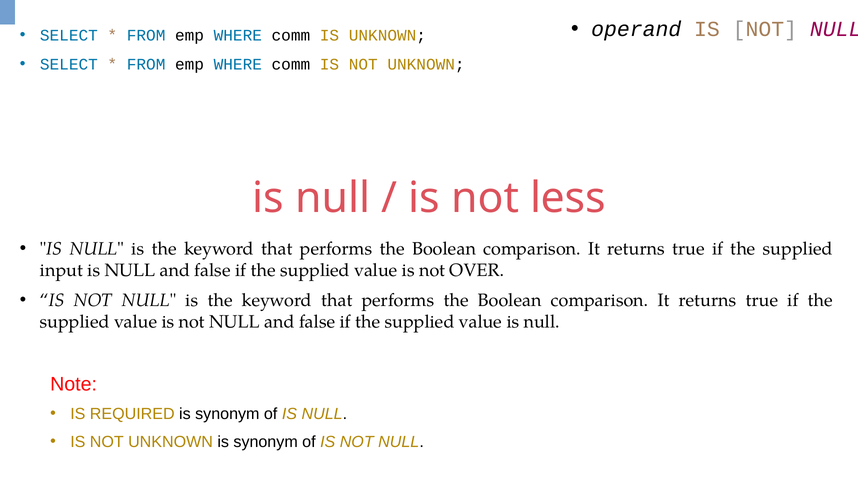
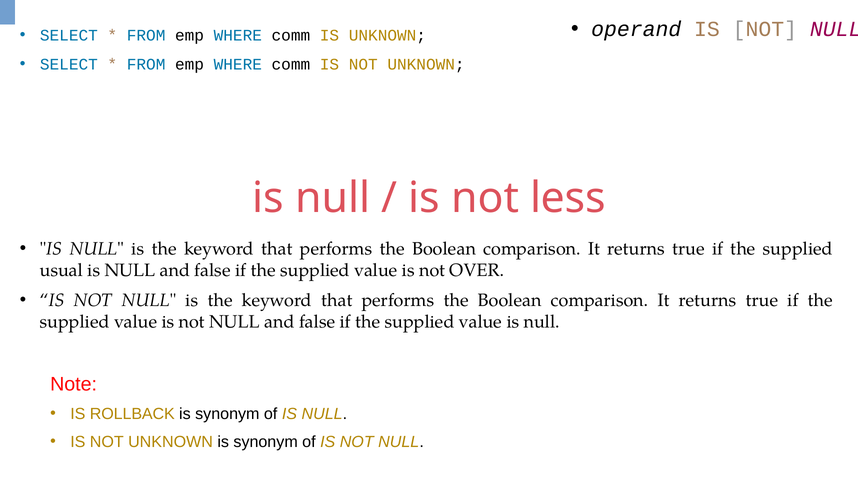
input: input -> usual (61, 270)
REQUIRED: REQUIRED -> ROLLBACK (132, 414)
